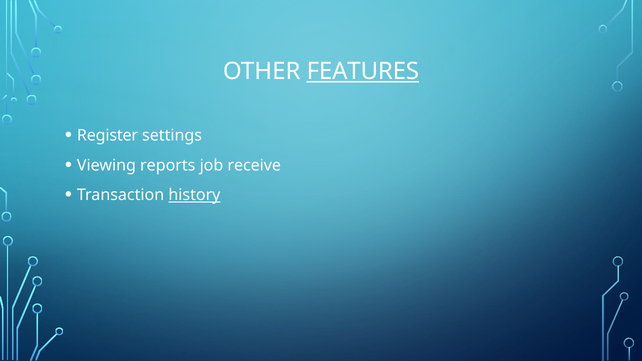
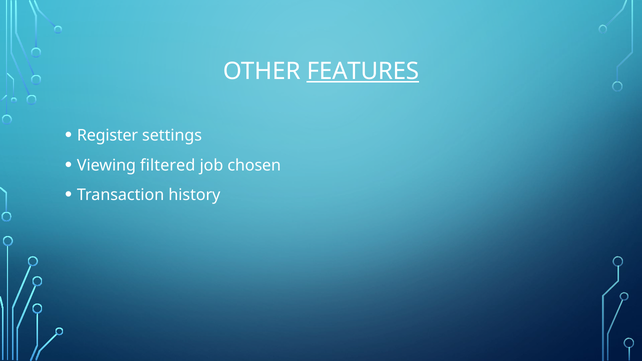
reports: reports -> filtered (168, 165)
receive: receive -> chosen (254, 165)
history underline: present -> none (194, 195)
